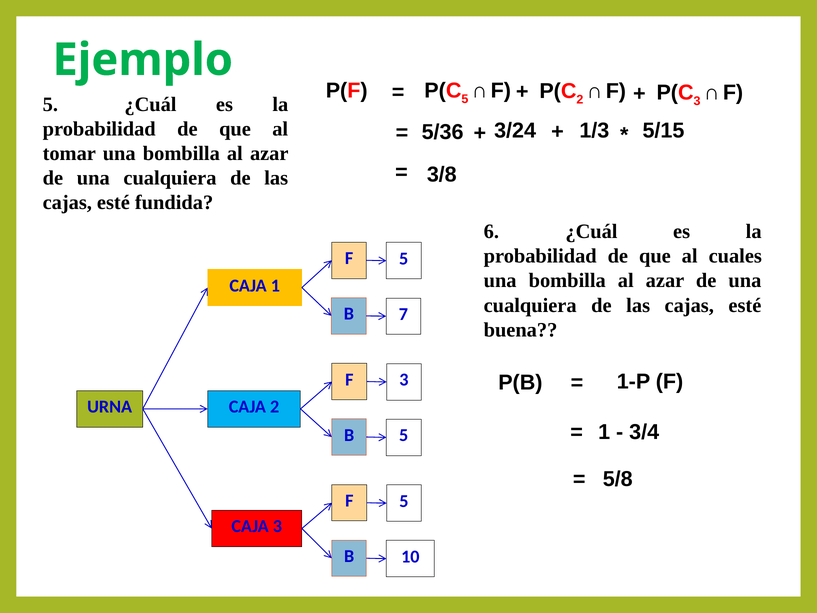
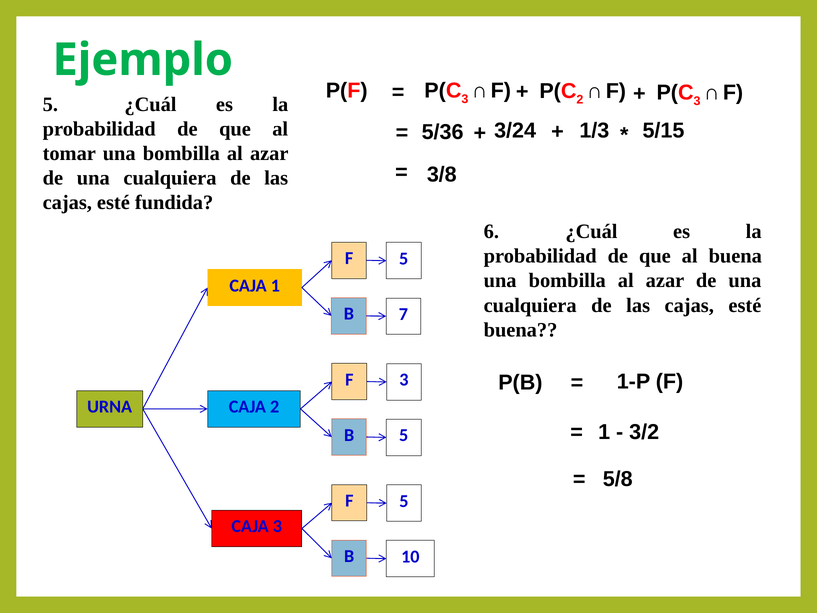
5: 5 -> 3 (465, 99)
al cuales: cuales -> buena (735, 256)
3/4: 3/4 -> 3/2 (644, 432)
